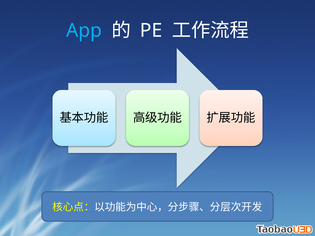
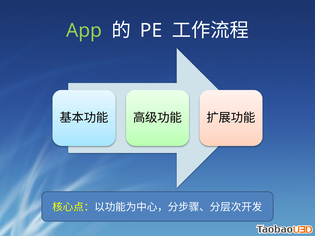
App colour: light blue -> light green (84, 30)
